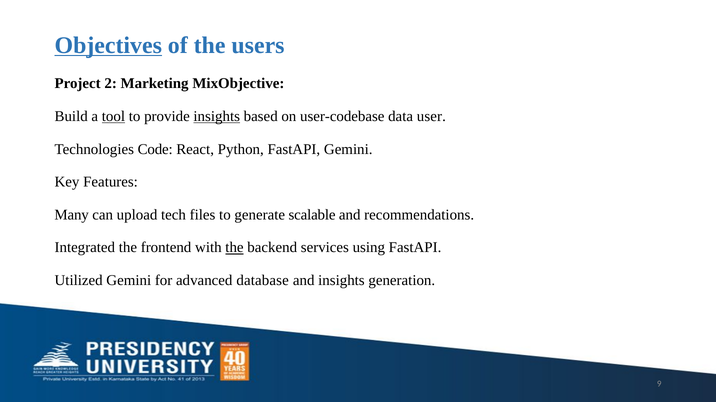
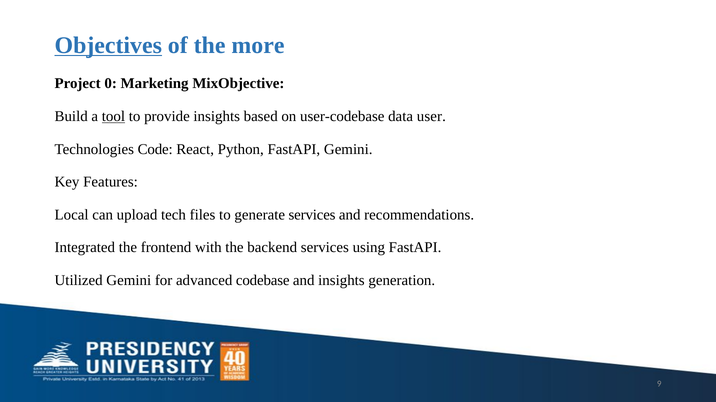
users: users -> more (258, 45)
2: 2 -> 0 (111, 84)
insights underline: present -> none (217, 117)
Many: Many -> Local (72, 215)
generate scalable: scalable -> services (312, 215)
the underline: present -> none (234, 248)
database: database -> codebase (263, 281)
